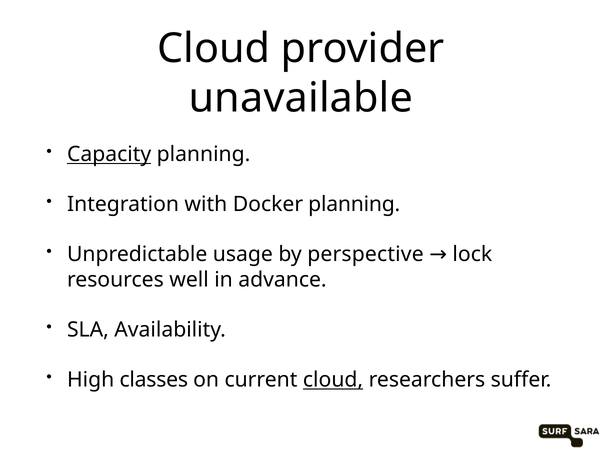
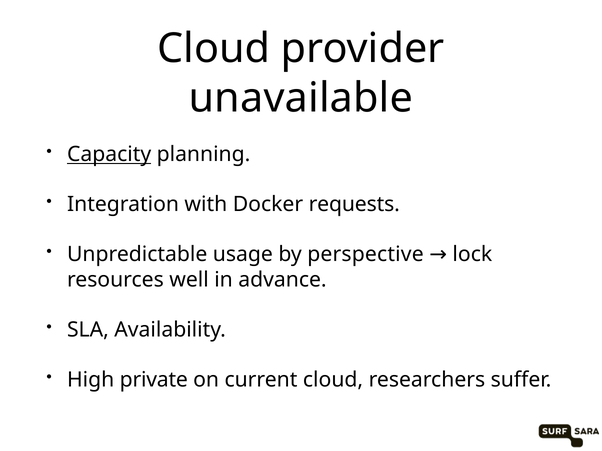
Docker planning: planning -> requests (354, 205)
classes: classes -> private (154, 380)
cloud underline: present -> none (333, 380)
